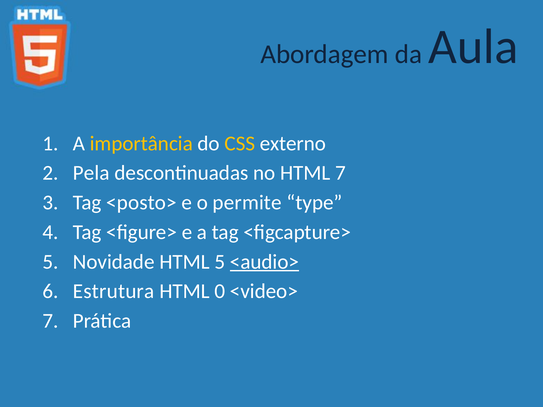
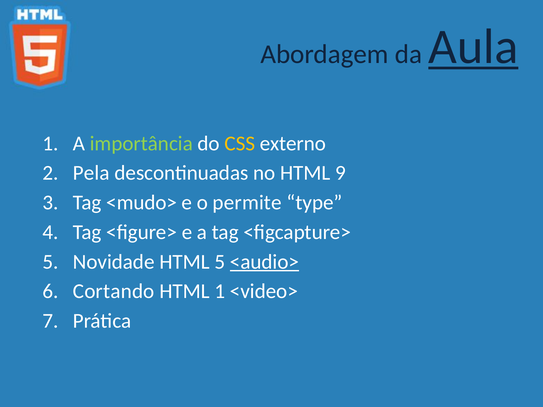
Aula underline: none -> present (473, 47)
importância colour: yellow -> light green (141, 144)
HTML 7: 7 -> 9 (341, 173)
<posto>: <posto> -> <mudo> (142, 203)
Estrutura: Estrutura -> Cortando (114, 291)
HTML 0: 0 -> 1 (220, 291)
